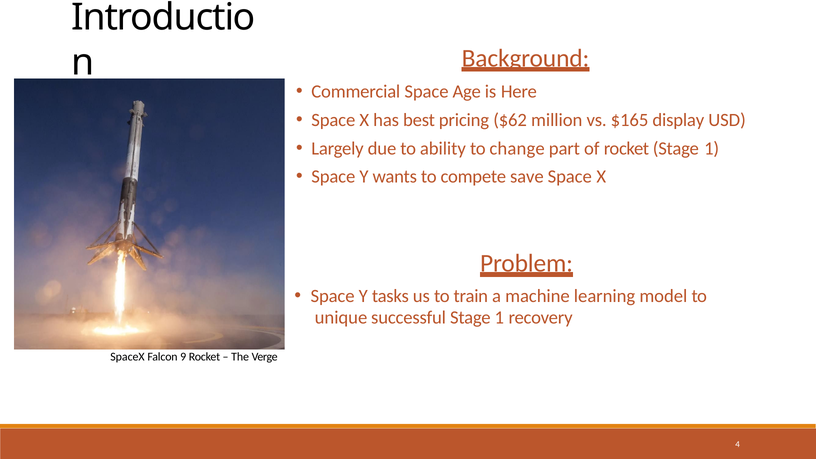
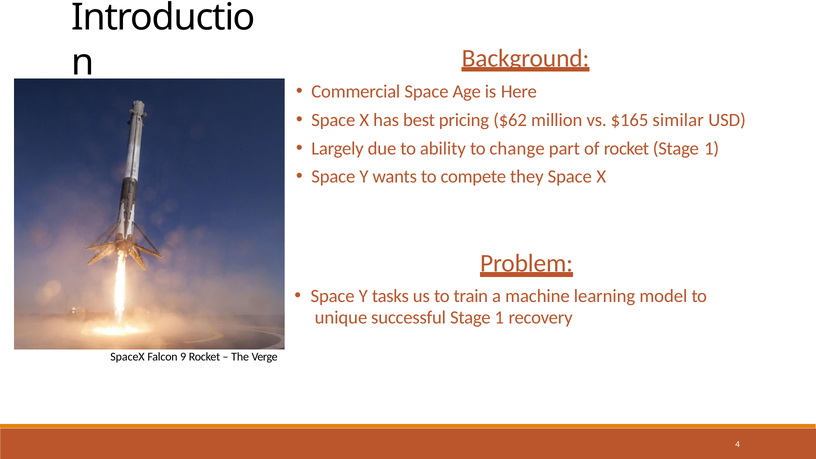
display: display -> similar (678, 120)
save: save -> they (527, 177)
